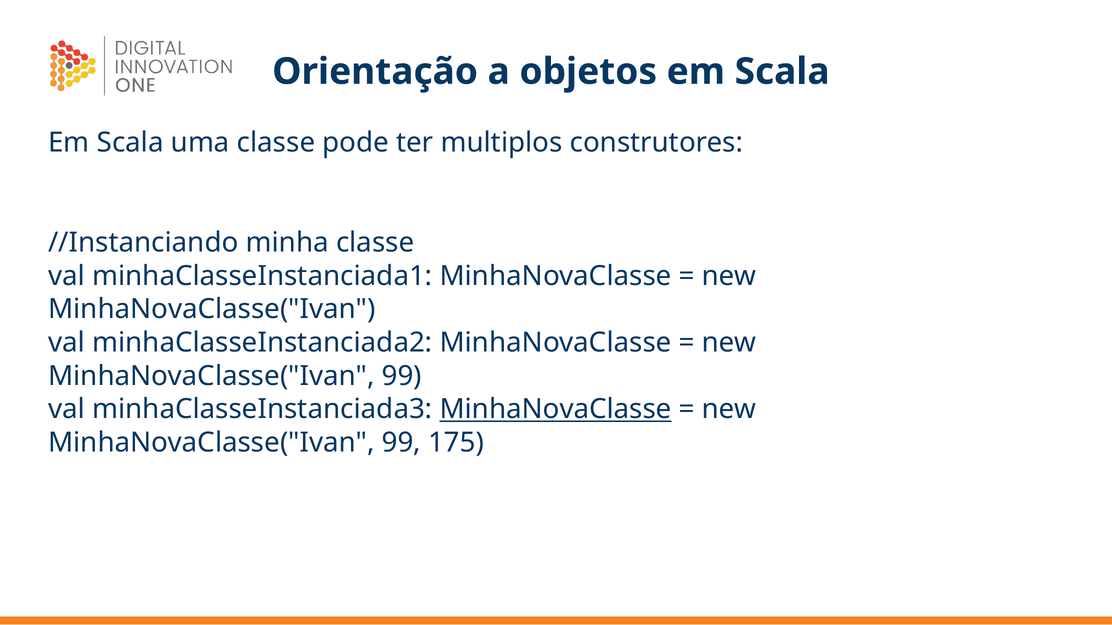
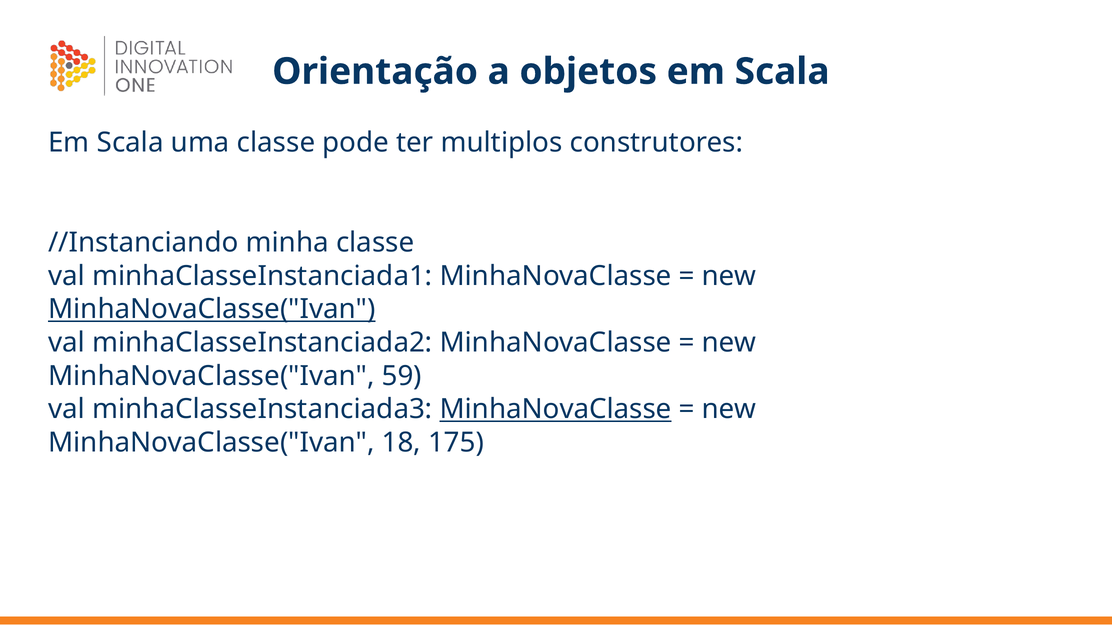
MinhaNovaClasse("Ivan underline: none -> present (212, 310)
99: 99 -> 59 (402, 376)
99: 99 -> 18 (401, 443)
